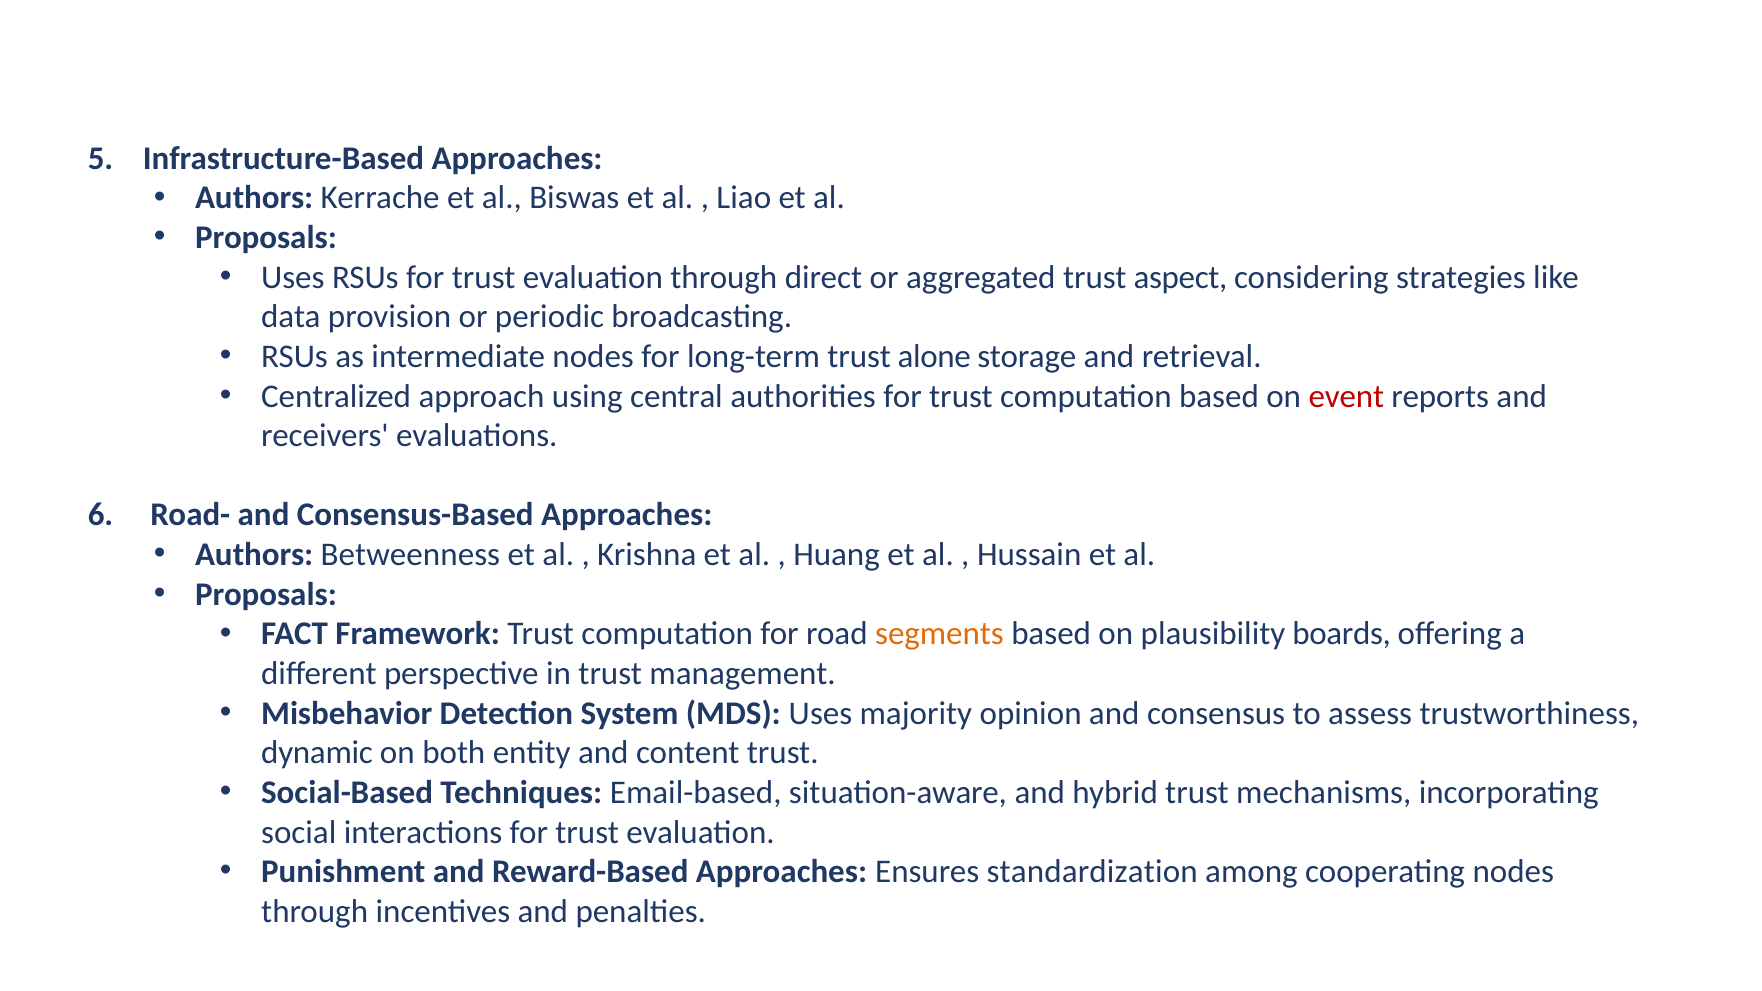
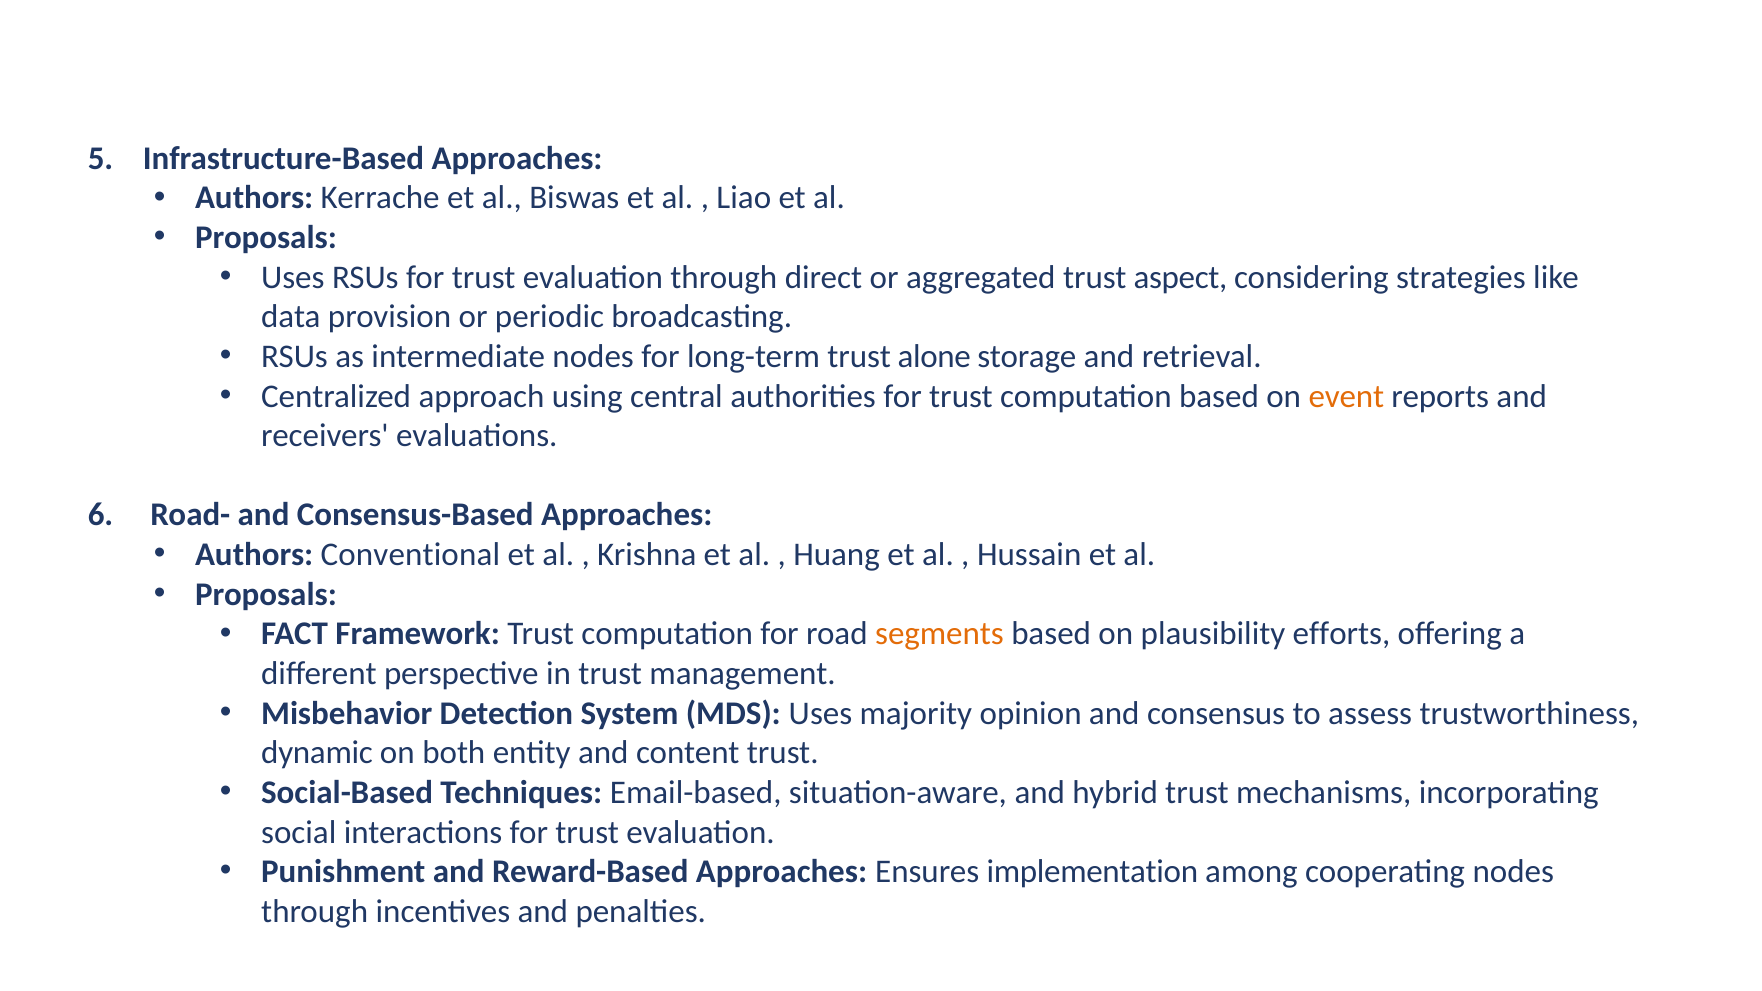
event colour: red -> orange (1346, 396)
Betweenness: Betweenness -> Conventional (410, 555)
boards: boards -> efforts (1342, 634)
standardization: standardization -> implementation (1092, 872)
